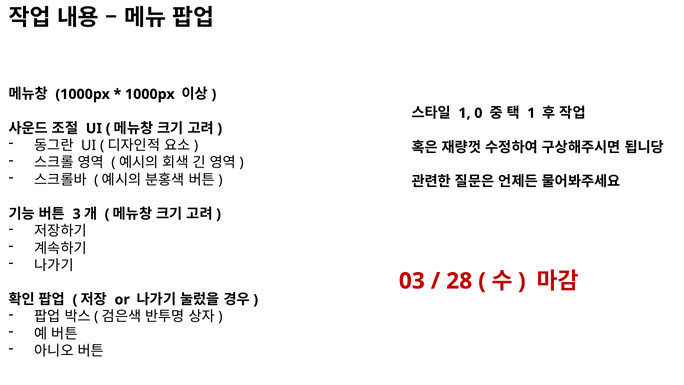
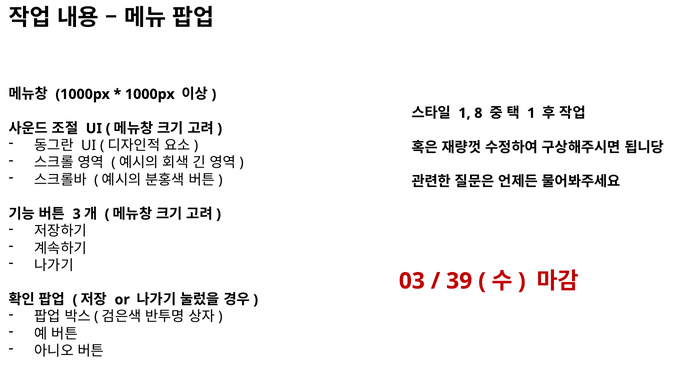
0: 0 -> 8 (478, 113)
28: 28 -> 39 (459, 281)
